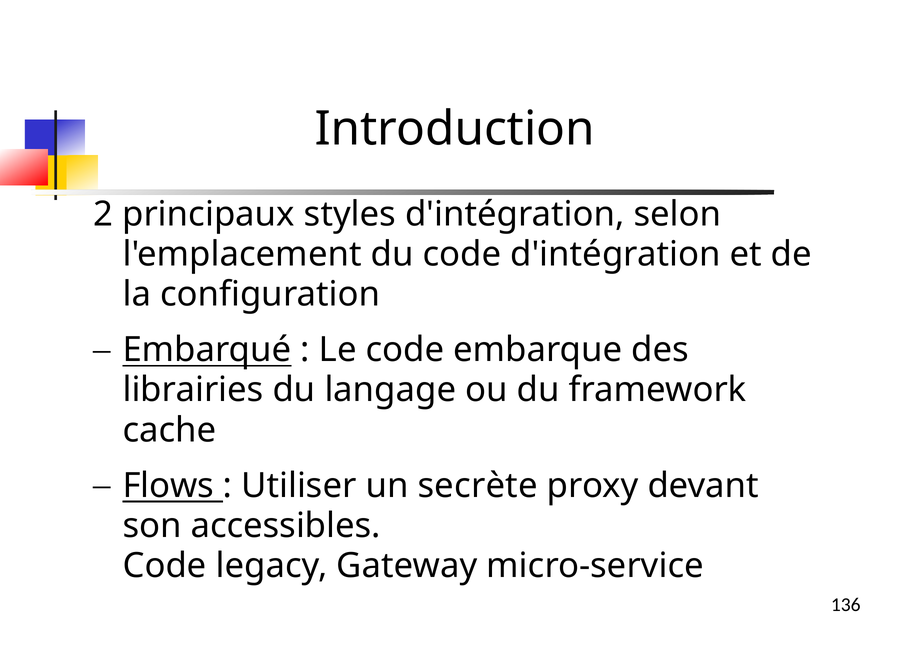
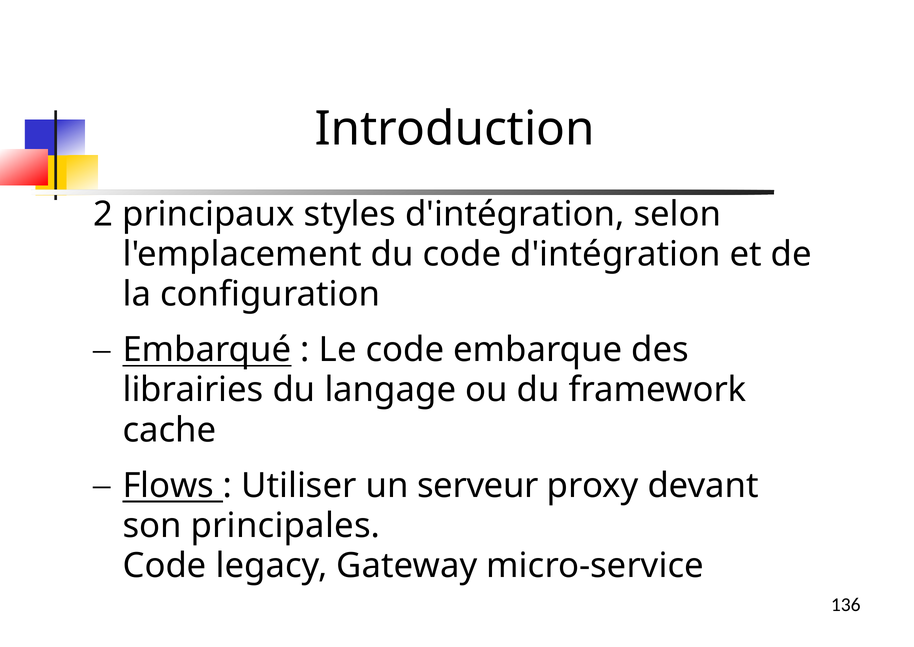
secrète: secrète -> serveur (478, 485)
accessibles: accessibles -> principales (285, 525)
